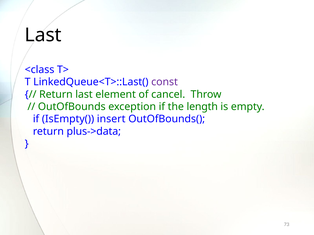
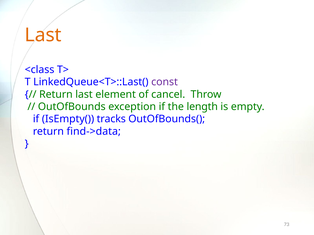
Last colour: black -> orange (43, 35)
insert: insert -> tracks (111, 119)
plus->data: plus->data -> find->data (94, 132)
